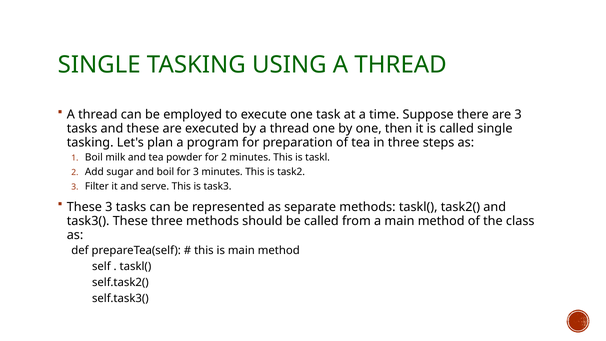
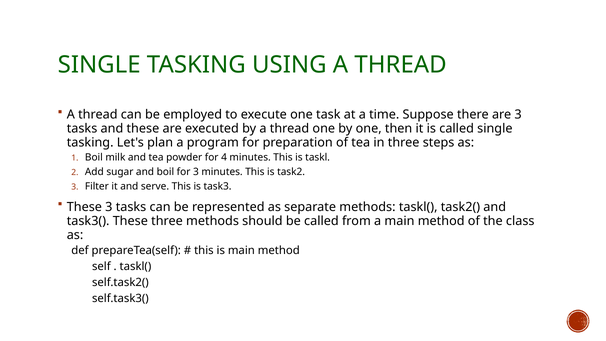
for 2: 2 -> 4 (224, 157)
